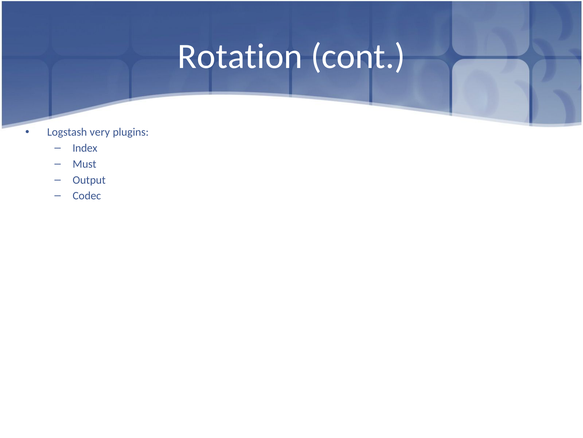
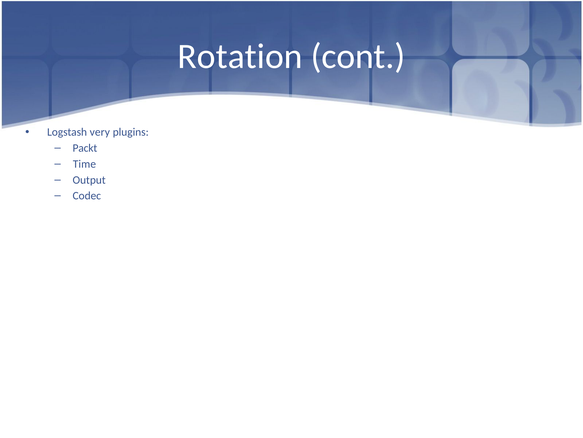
Index: Index -> Packt (85, 148)
Must: Must -> Time (84, 164)
